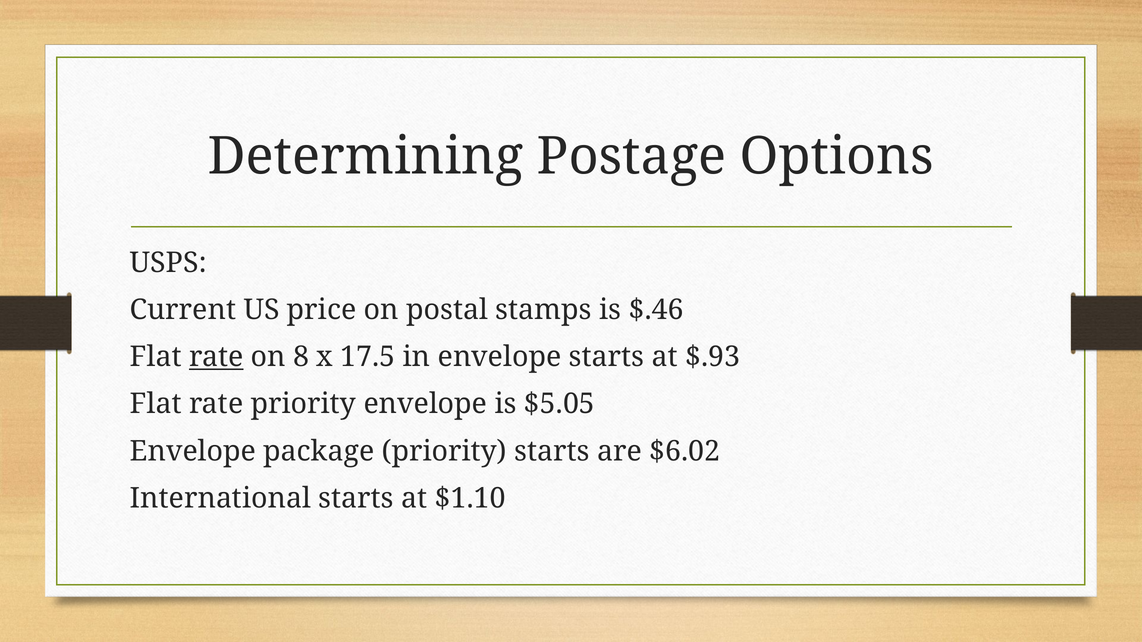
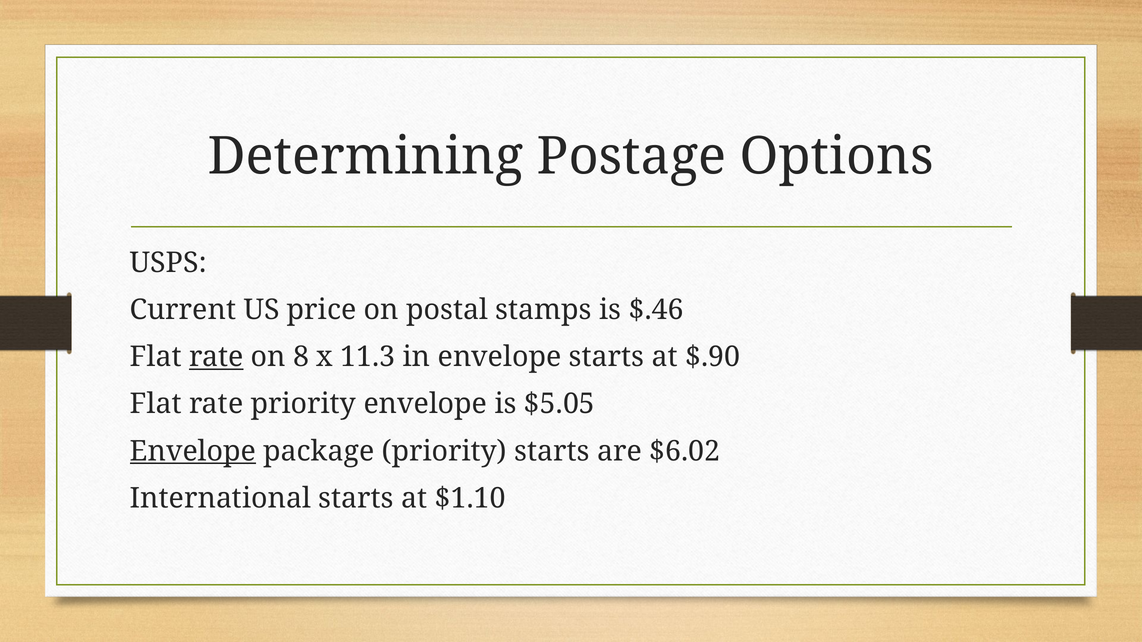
17.5: 17.5 -> 11.3 (368, 357)
$.93: $.93 -> $.90 (713, 357)
Envelope underline: none -> present (193, 451)
